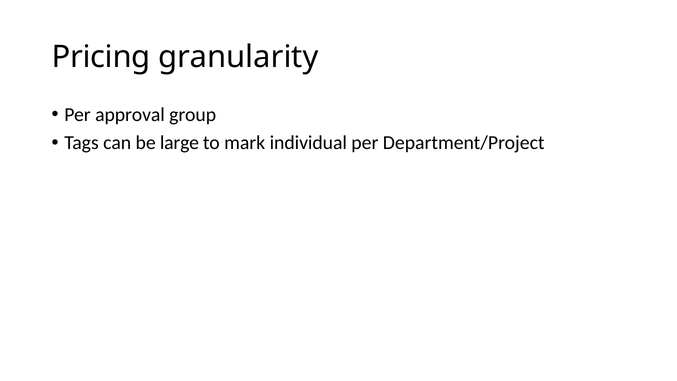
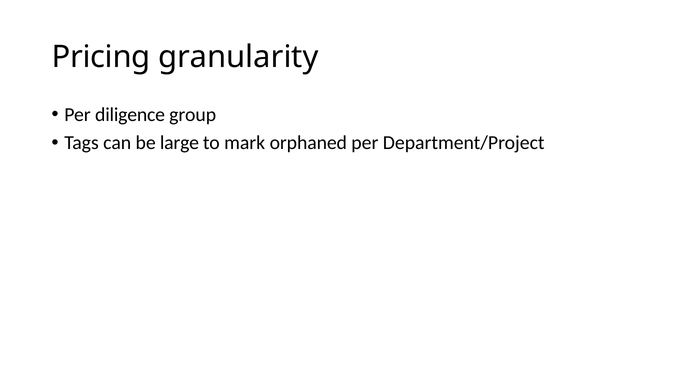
approval: approval -> diligence (130, 114)
individual: individual -> orphaned (308, 143)
